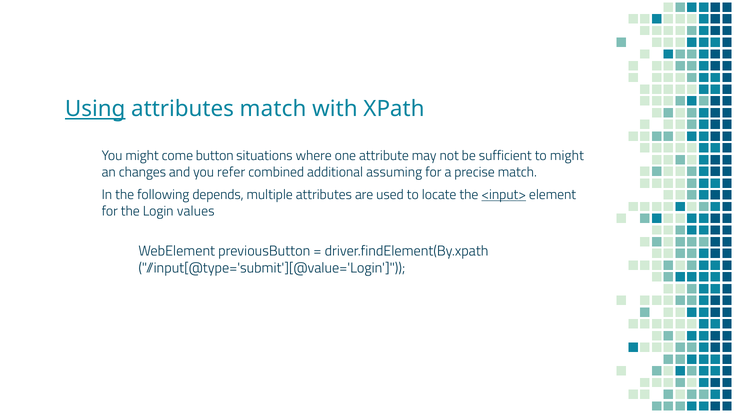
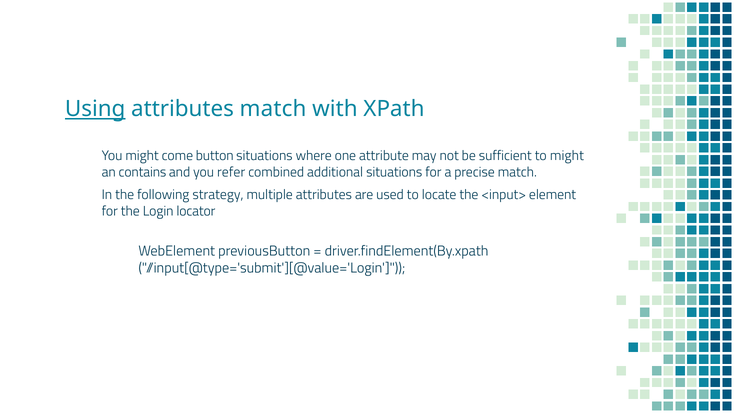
changes: changes -> contains (142, 172)
additional assuming: assuming -> situations (394, 172)
depends: depends -> strategy (218, 195)
<input> underline: present -> none (504, 195)
values: values -> locator (196, 211)
